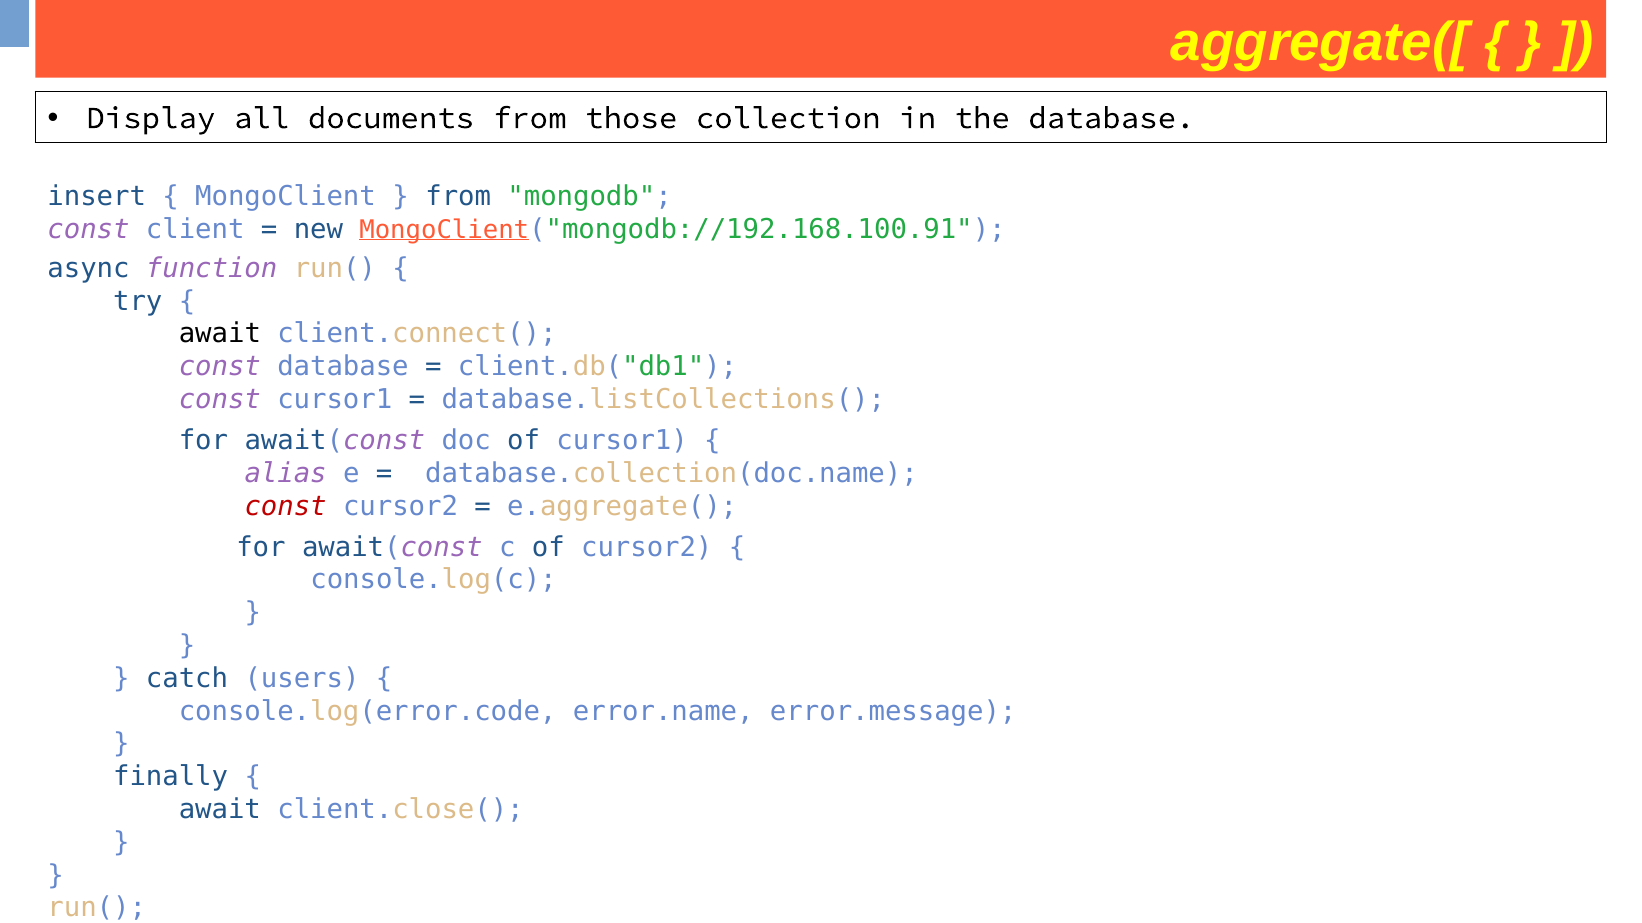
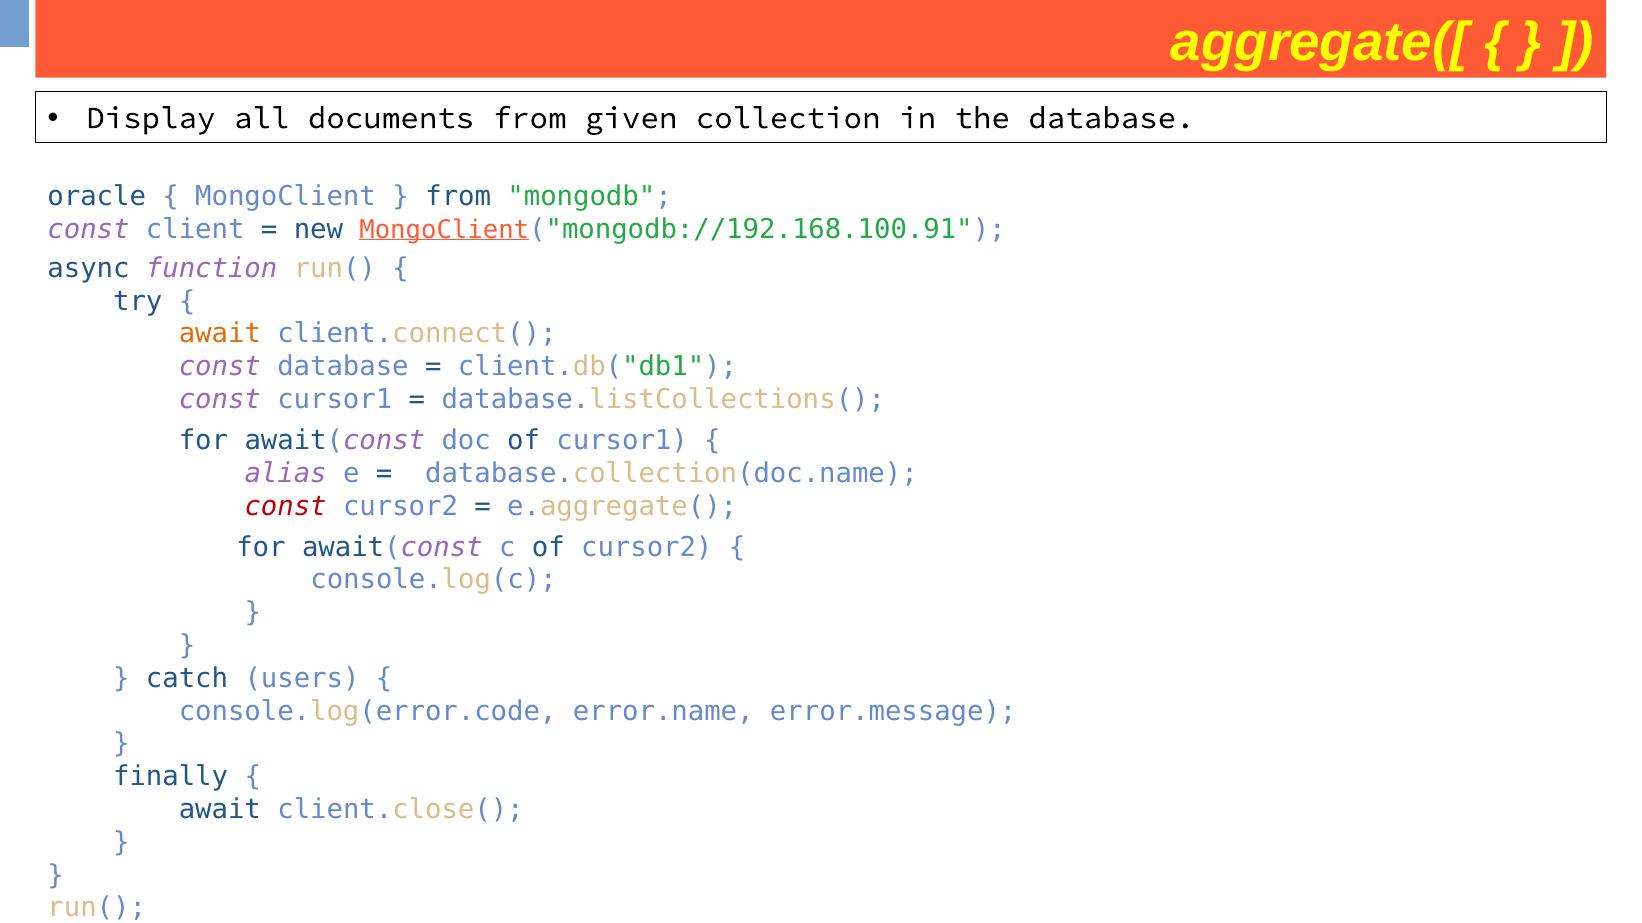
those: those -> given (631, 118)
insert: insert -> oracle (97, 197)
await colour: black -> orange (220, 334)
